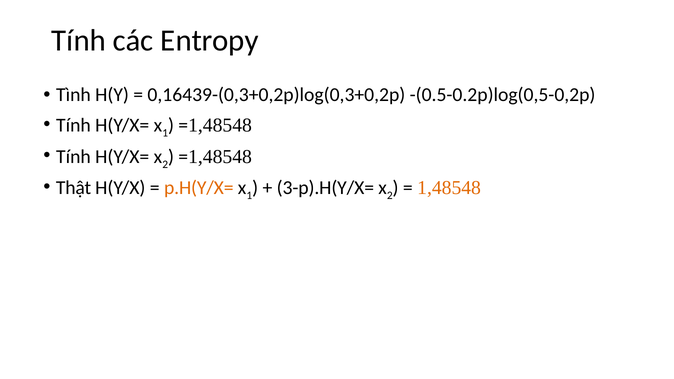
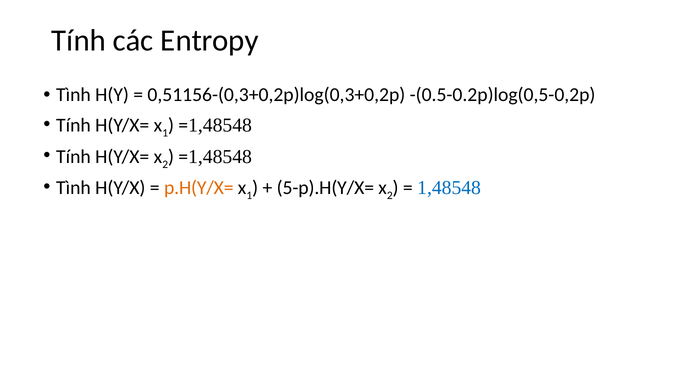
0,16439-(0,3+0,2p)log(0,3+0,2p: 0,16439-(0,3+0,2p)log(0,3+0,2p -> 0,51156-(0,3+0,2p)log(0,3+0,2p (276, 95)
Thật: Thật -> Tình (73, 188)
3-p).H(Y/X=: 3-p).H(Y/X= -> 5-p).H(Y/X= (325, 188)
1,48548 colour: orange -> blue (449, 188)
